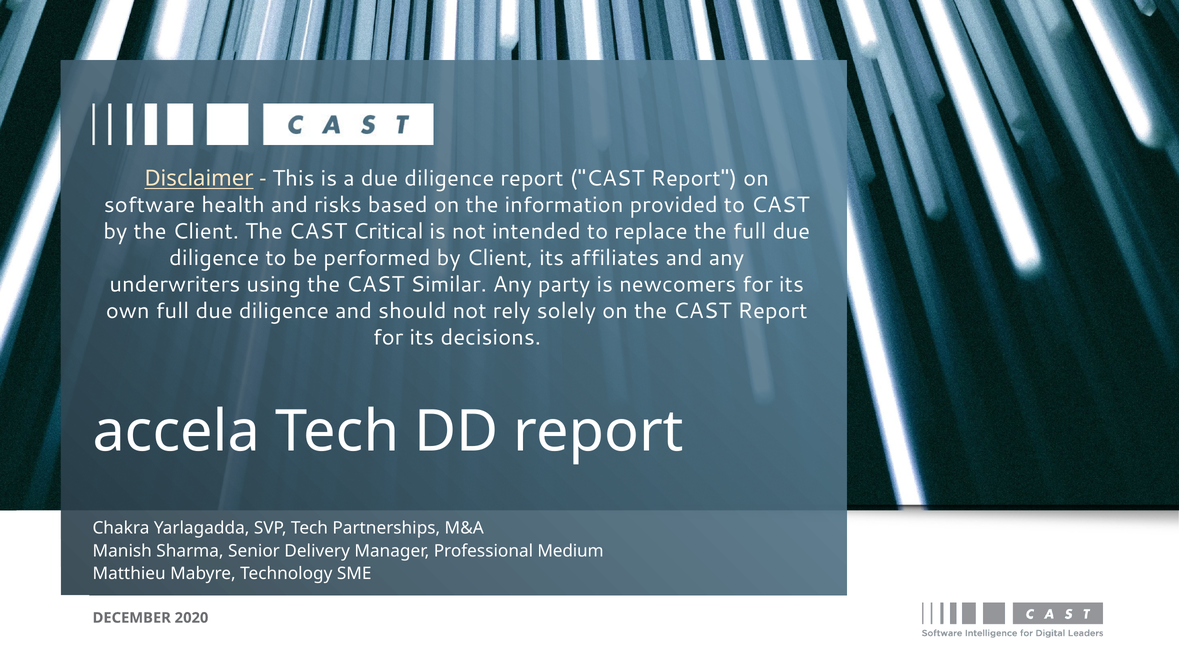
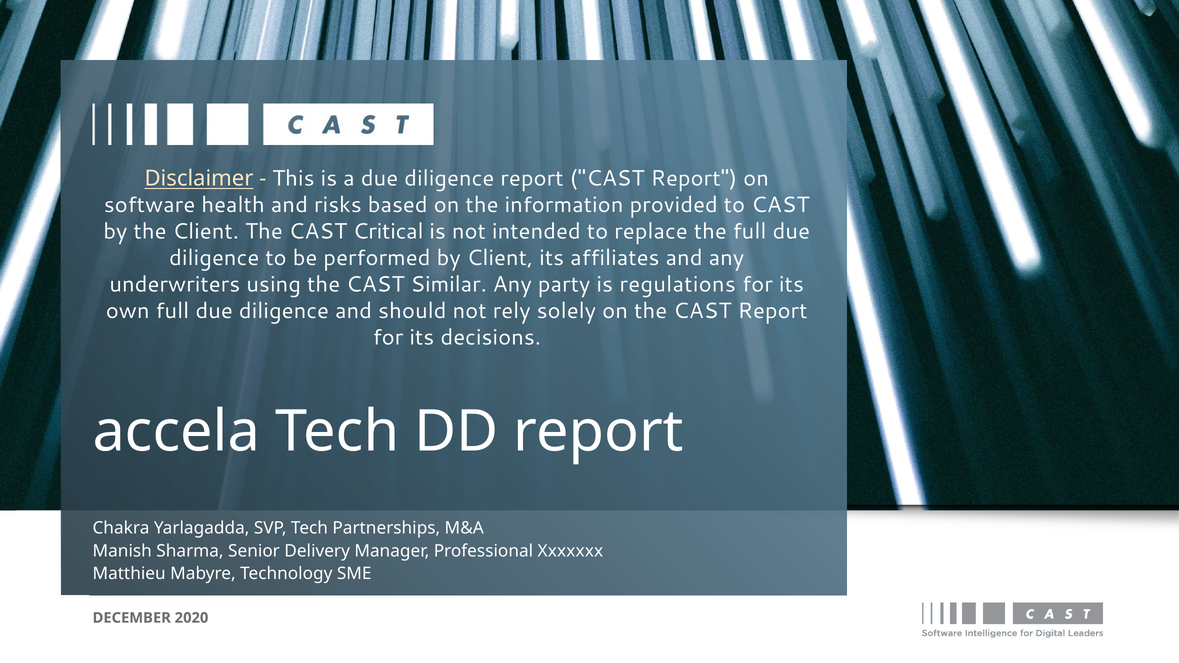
newcomers: newcomers -> regulations (678, 285)
Medium: Medium -> Xxxxxxx (570, 551)
